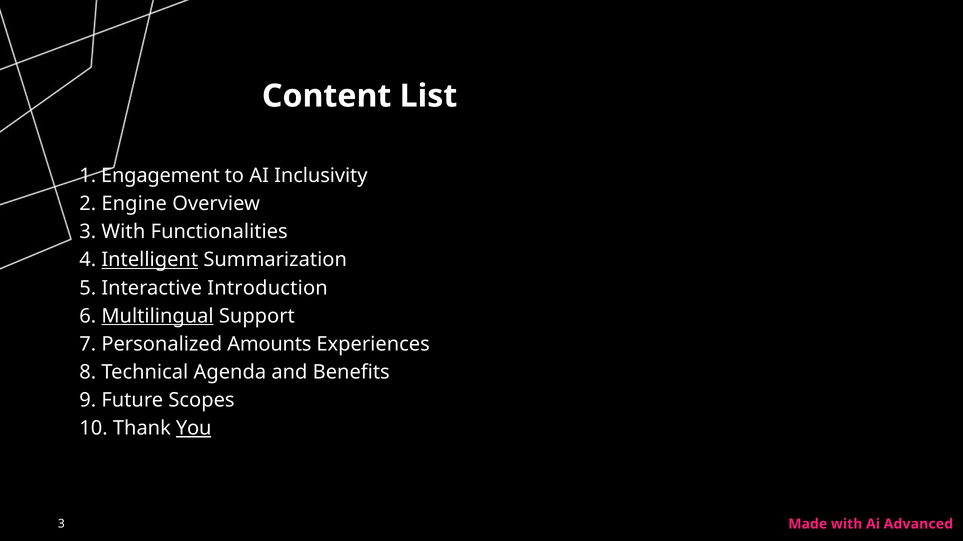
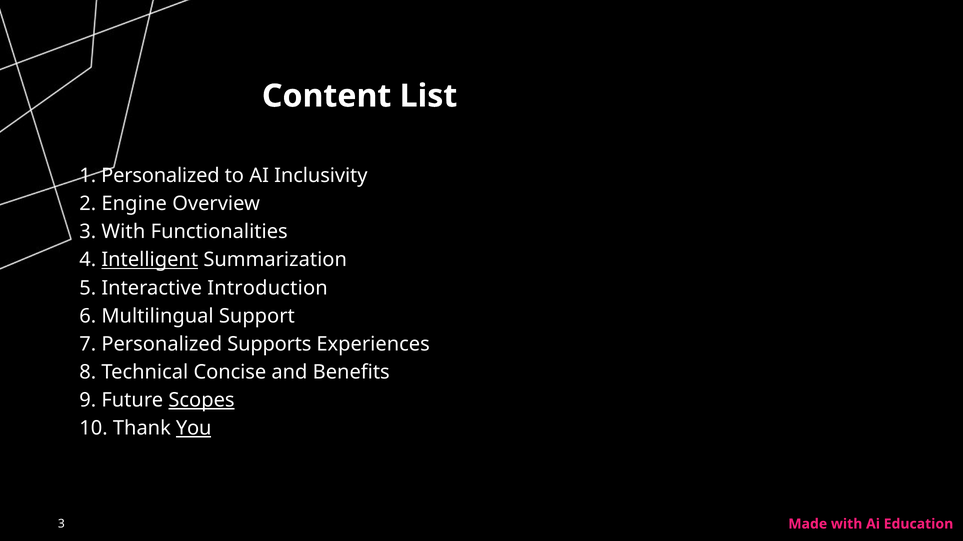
1 Engagement: Engagement -> Personalized (160, 176)
Multilingual underline: present -> none (158, 316)
Amounts: Amounts -> Supports (269, 344)
Agenda: Agenda -> Concise (230, 373)
Scopes underline: none -> present (202, 401)
Advanced: Advanced -> Education (918, 525)
